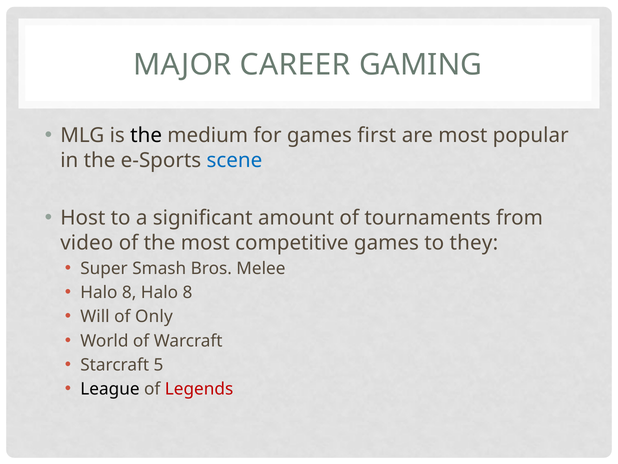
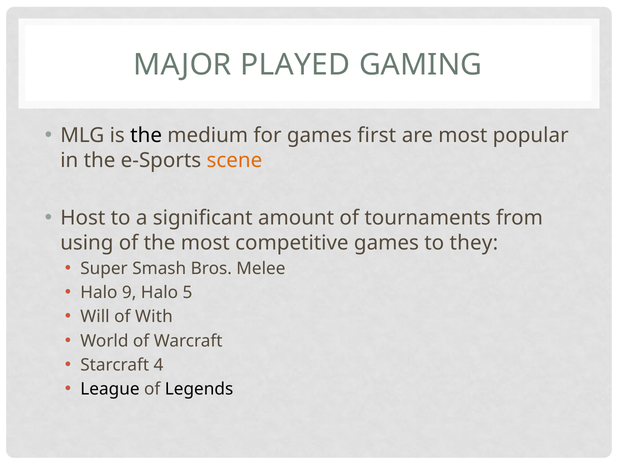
CAREER: CAREER -> PLAYED (295, 65)
scene colour: blue -> orange (234, 160)
video: video -> using (87, 242)
8: 8 -> 9 (129, 292)
8: 8 -> 5 (187, 292)
Only: Only -> With (154, 316)
5: 5 -> 4 (159, 365)
Legends colour: red -> black (199, 389)
